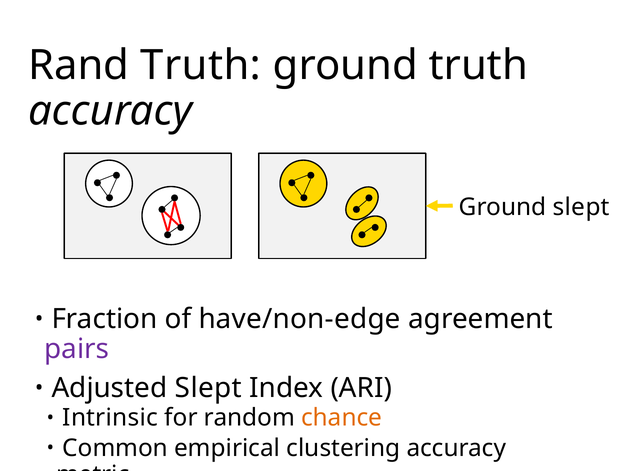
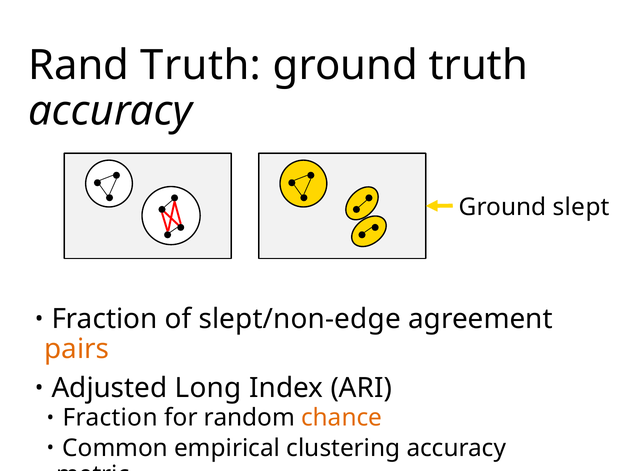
have/non-edge: have/non-edge -> slept/non-edge (300, 319)
pairs colour: purple -> orange (77, 349)
Adjusted Slept: Slept -> Long (208, 388)
Intrinsic: Intrinsic -> Fraction (110, 418)
